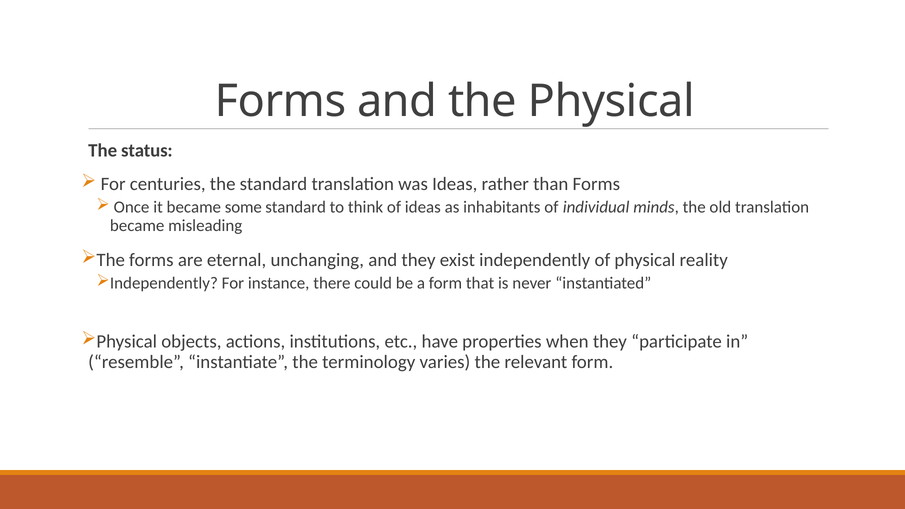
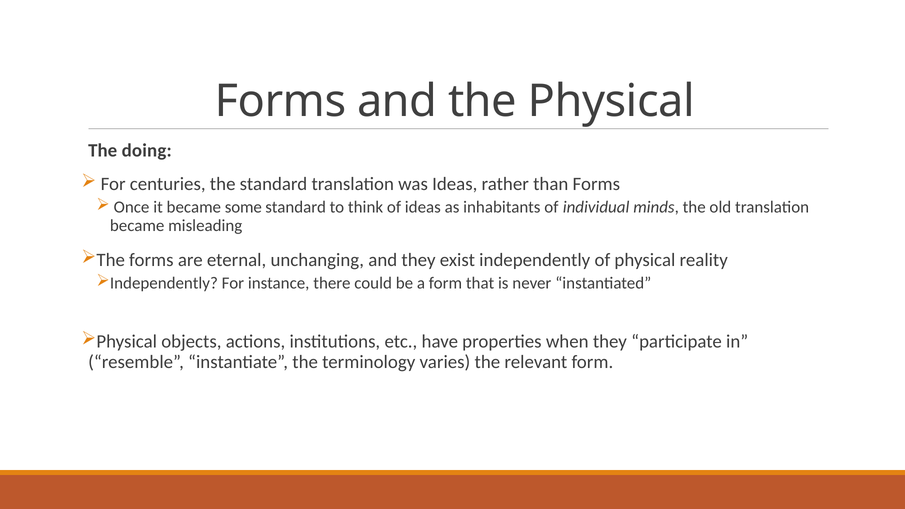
status: status -> doing (147, 150)
